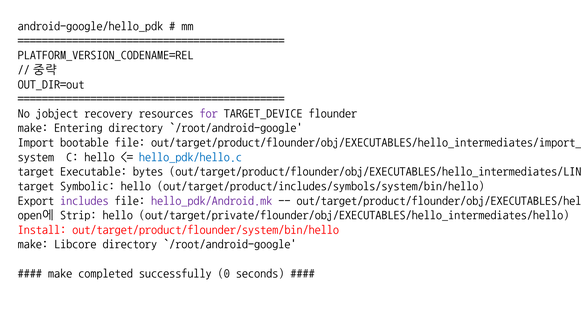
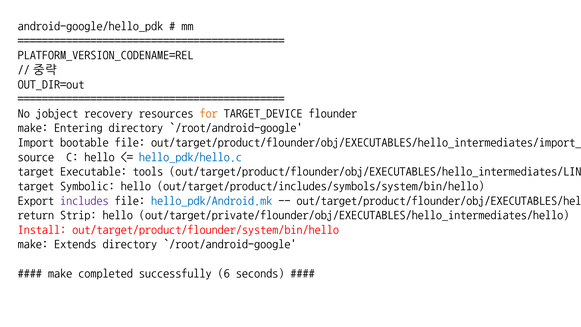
for colour: purple -> orange (209, 113)
system: system -> source (36, 157)
bytes: bytes -> tools (148, 171)
hello_pdk/Android.mk colour: purple -> blue (212, 200)
open에: open에 -> return (36, 215)
Libcore: Libcore -> Extends (75, 244)
0: 0 -> 6 (224, 273)
